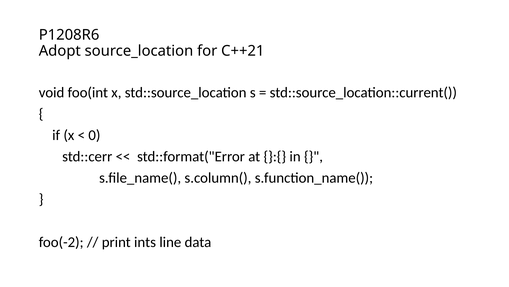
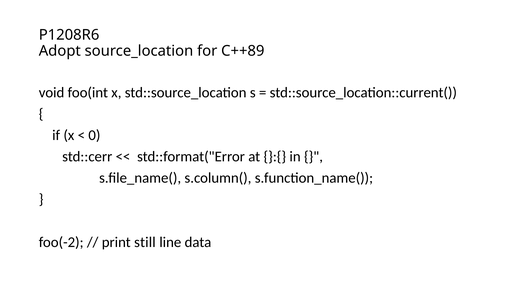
C++21: C++21 -> C++89 (243, 51)
ints: ints -> still (145, 242)
